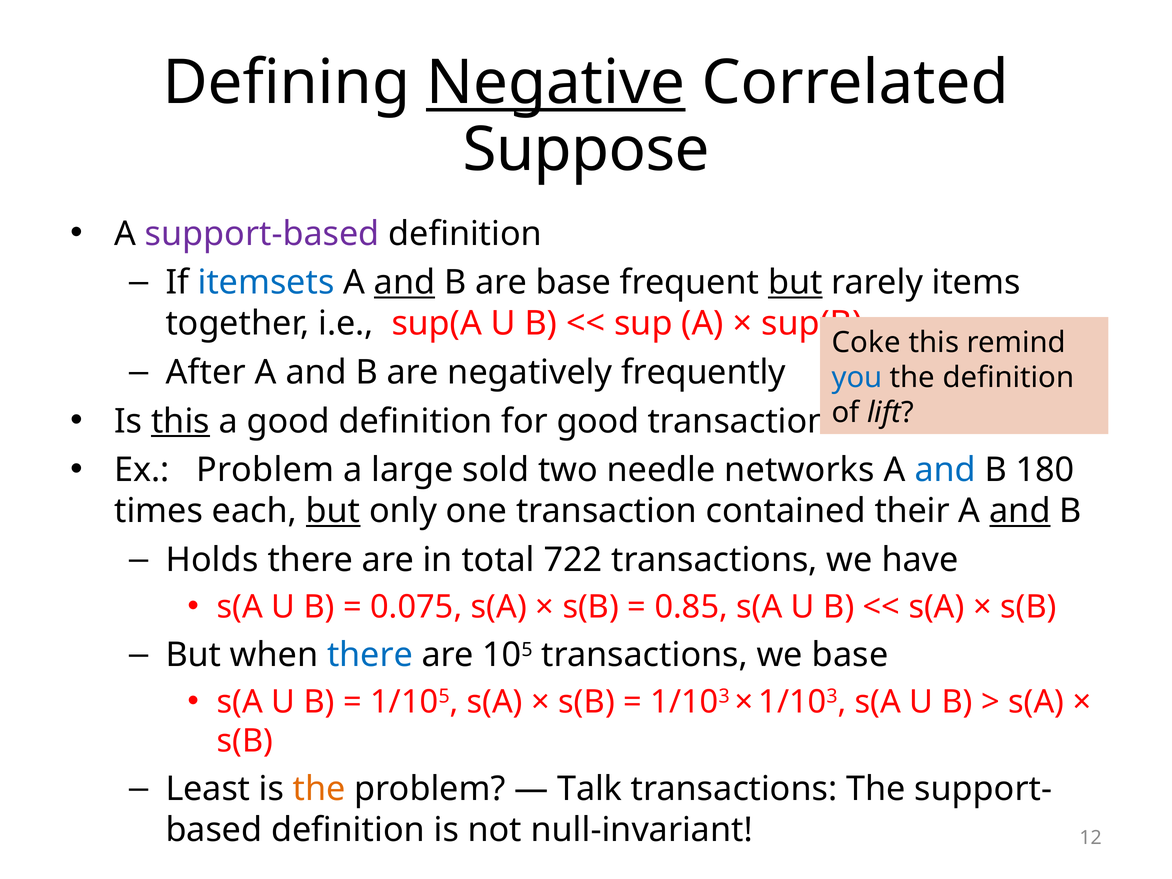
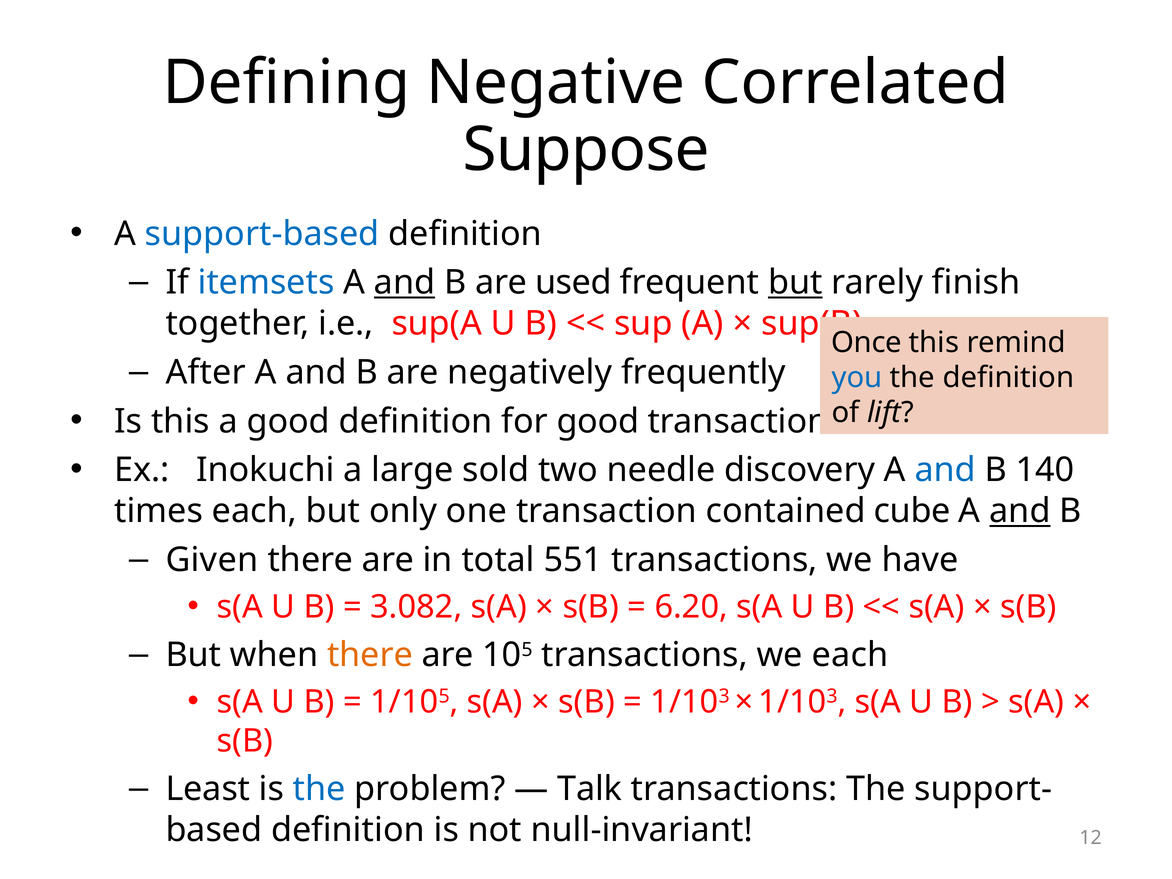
Negative underline: present -> none (556, 83)
support-based colour: purple -> blue (262, 234)
are base: base -> used (574, 283)
items: items -> finish (976, 283)
Coke: Coke -> Once (867, 342)
this underline: present -> none (180, 421)
Ex Problem: Problem -> Inokuchi (265, 470)
networks: networks -> discovery (800, 470)
180: 180 -> 140 (1045, 470)
but underline: present -> none (333, 511)
their: their -> cube (912, 511)
Holds: Holds -> Given (212, 560)
722: 722 -> 551 (573, 560)
0.075: 0.075 -> 3.082 (416, 607)
0.85: 0.85 -> 6.20 (691, 607)
there colour: blue -> orange (370, 655)
we base: base -> each (850, 655)
the colour: orange -> blue (319, 789)
